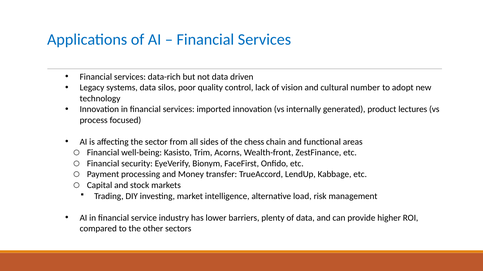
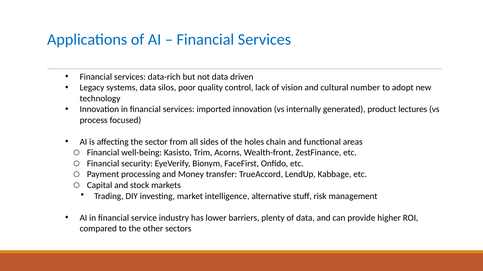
chess: chess -> holes (254, 142)
load: load -> stuff (302, 197)
